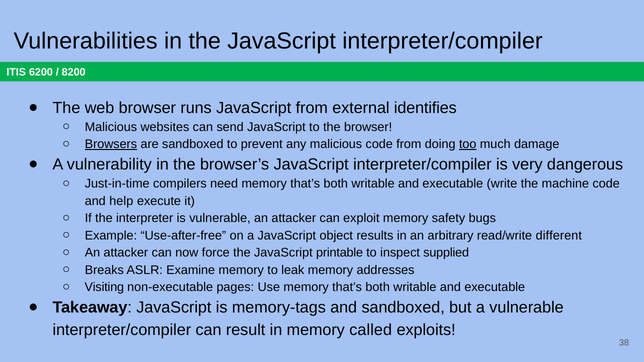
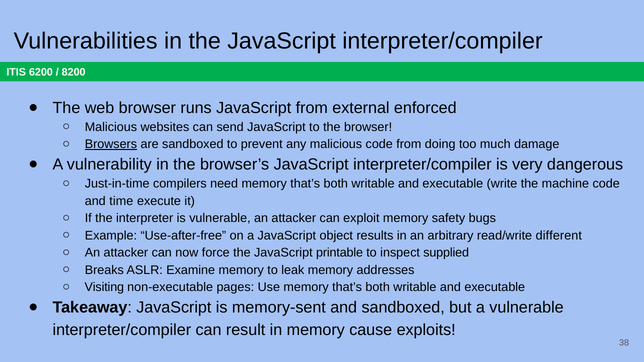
identifies: identifies -> enforced (425, 108)
too underline: present -> none (468, 144)
help: help -> time (121, 201)
memory-tags: memory-tags -> memory-sent (279, 308)
called: called -> cause (371, 330)
